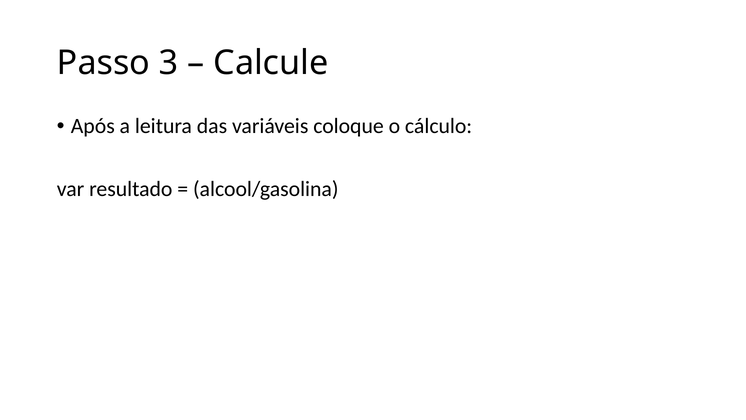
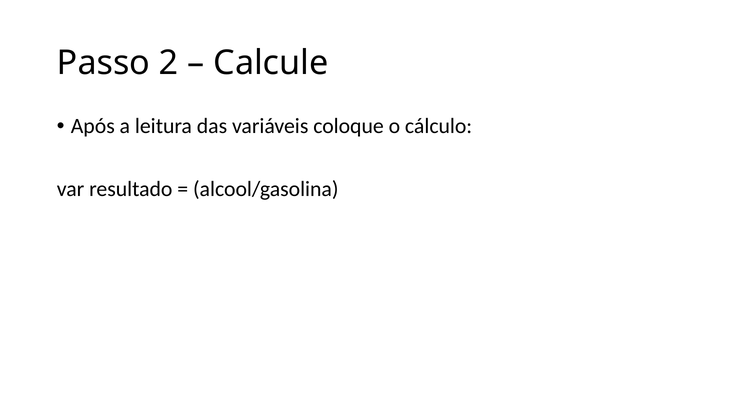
3: 3 -> 2 (169, 63)
